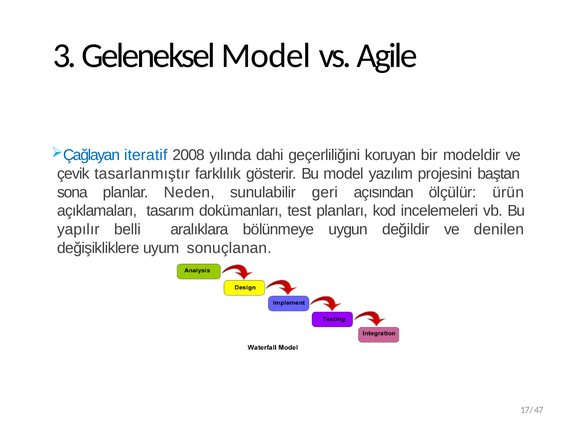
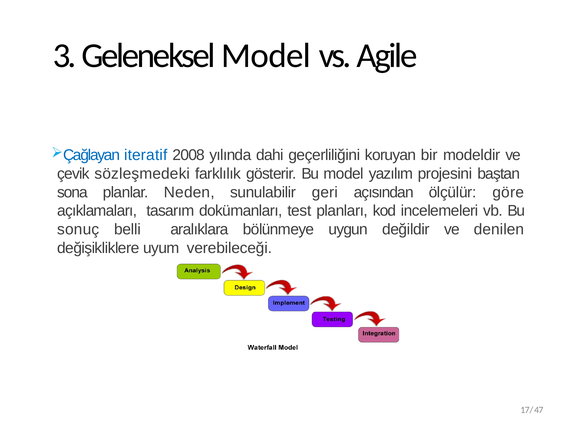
tasarlanmıştır: tasarlanmıştır -> sözleşmedeki (142, 174)
ürün: ürün -> göre (508, 192)
yapılır: yapılır -> sonuç (78, 229)
sonuçlanan: sonuçlanan -> verebileceği (229, 248)
